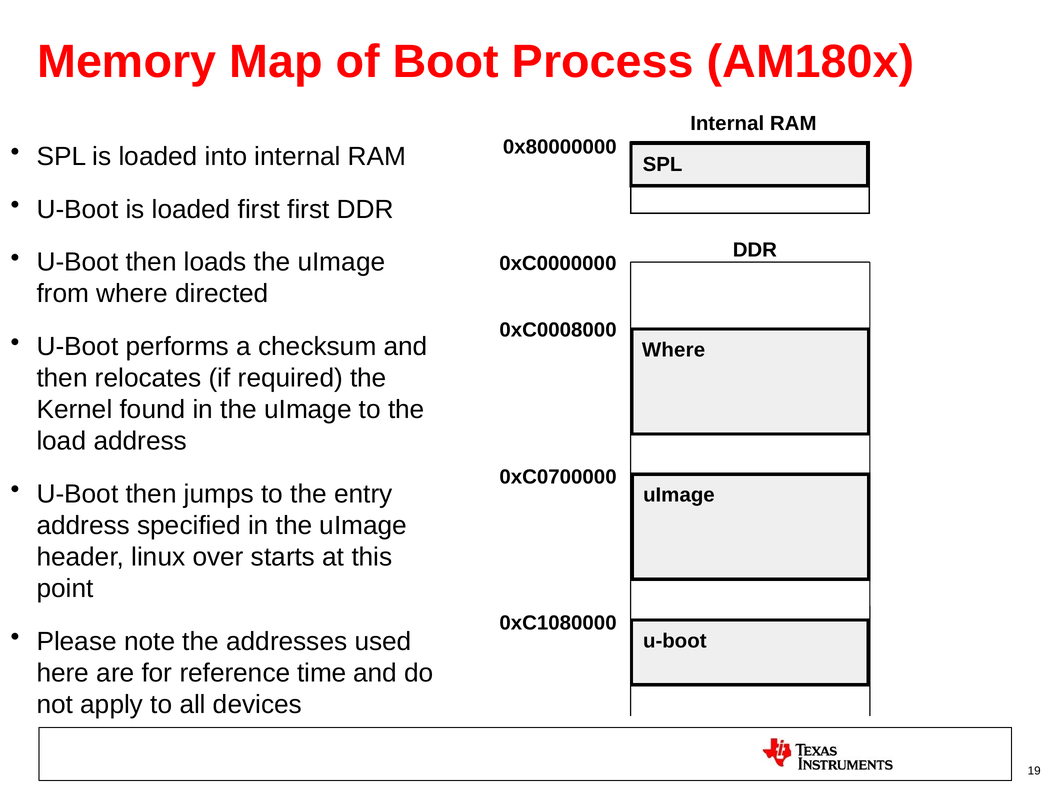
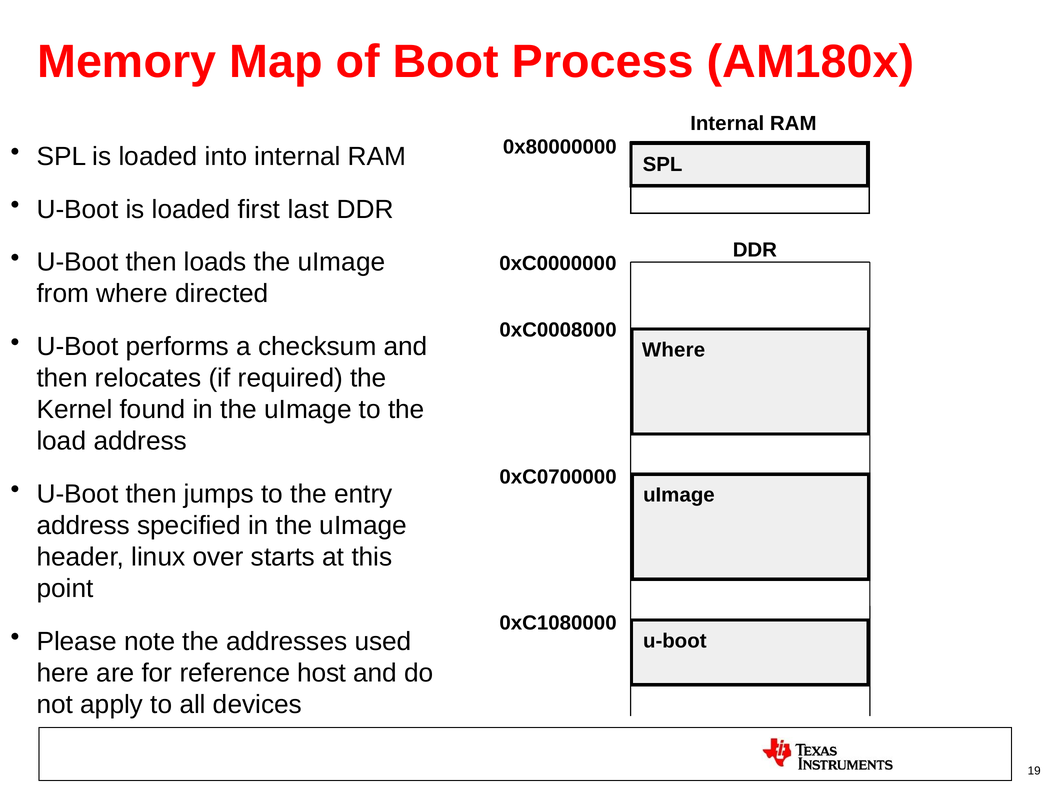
first first: first -> last (308, 209)
time: time -> host (322, 673)
